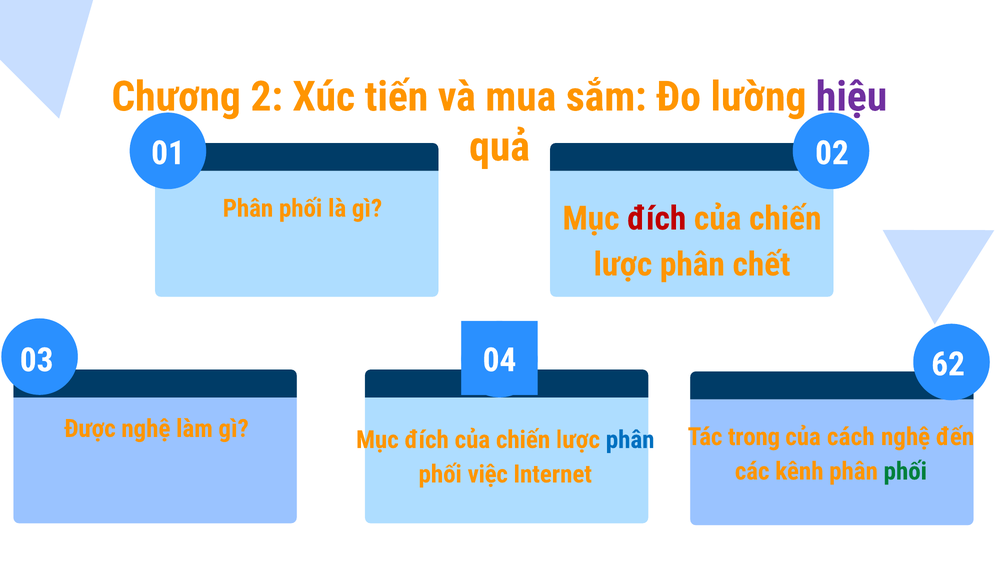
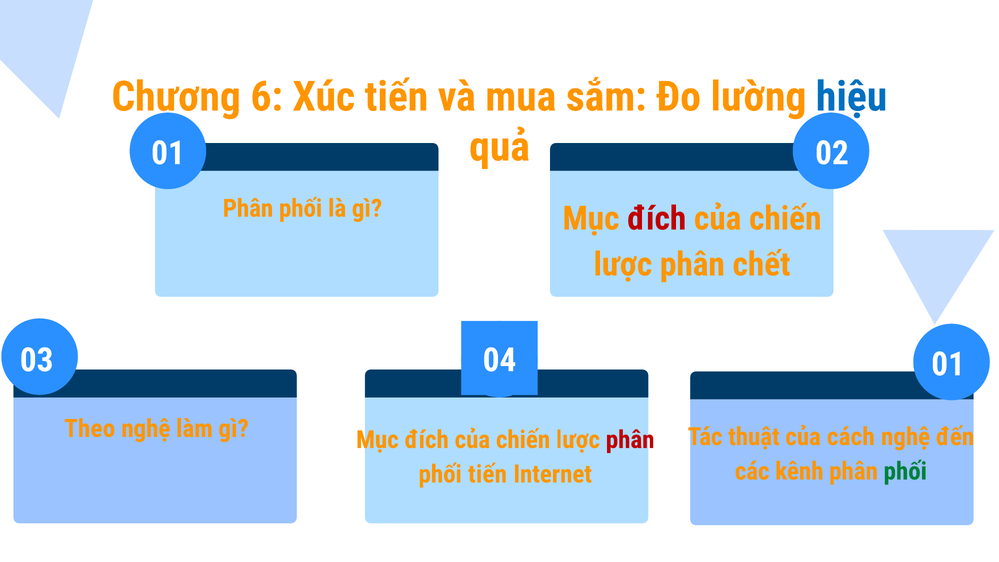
2: 2 -> 6 (267, 97)
hiệu colour: purple -> blue (852, 97)
04 62: 62 -> 01 (948, 364)
Được: Được -> Theo (90, 429)
trong: trong -> thuật (754, 437)
phân colour: blue -> red (630, 440)
phối việc: việc -> tiến (488, 474)
